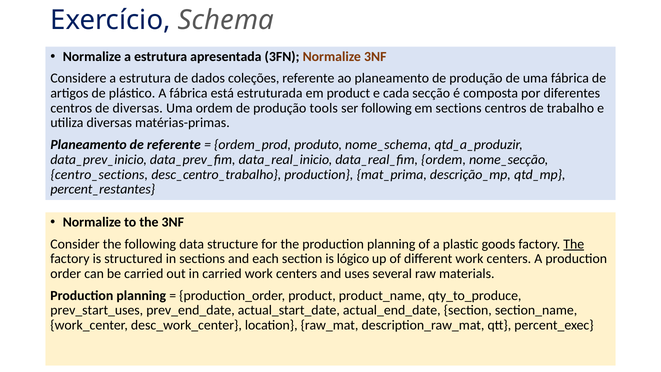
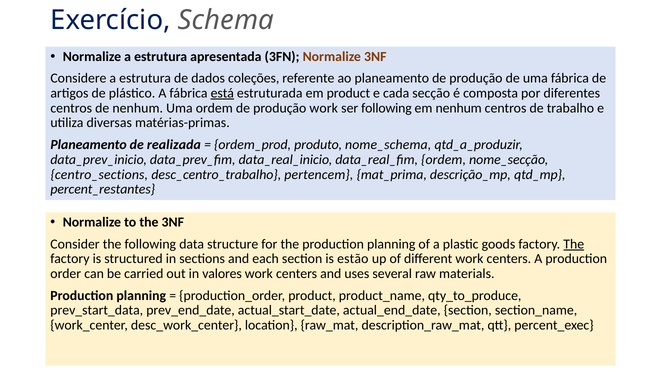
está underline: none -> present (222, 93)
de diversas: diversas -> nenhum (138, 108)
produção tools: tools -> work (324, 108)
em sections: sections -> nenhum (459, 108)
de referente: referente -> realizada (174, 145)
desc_centro_trabalho production: production -> pertencem (319, 174)
lógico: lógico -> estão (353, 259)
in carried: carried -> valores (222, 274)
prev_start_uses: prev_start_uses -> prev_start_data (97, 310)
